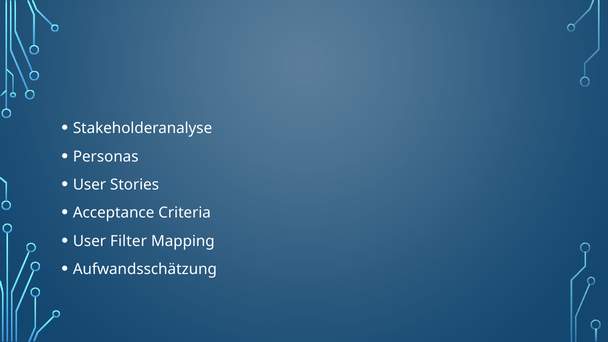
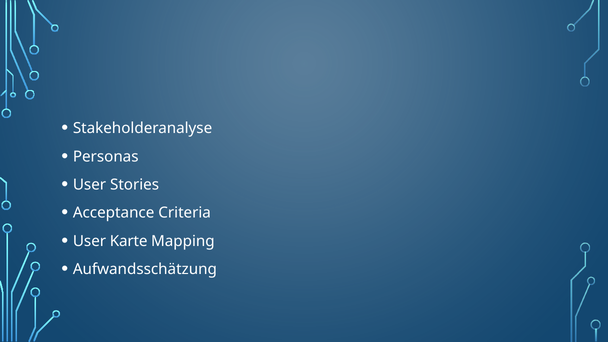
Filter: Filter -> Karte (129, 241)
